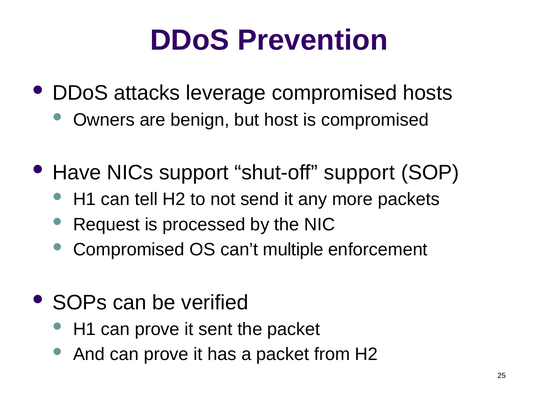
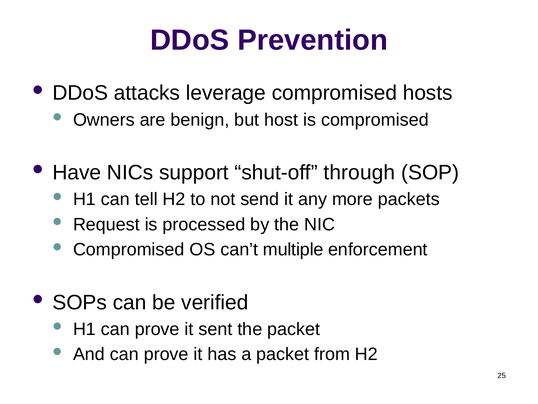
shut-off support: support -> through (359, 172)
